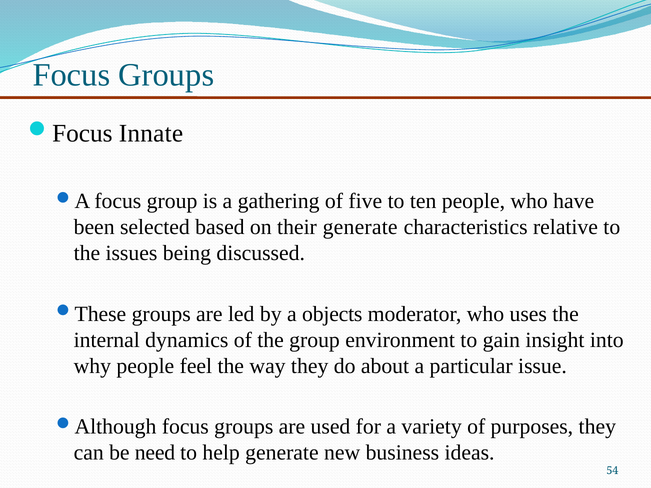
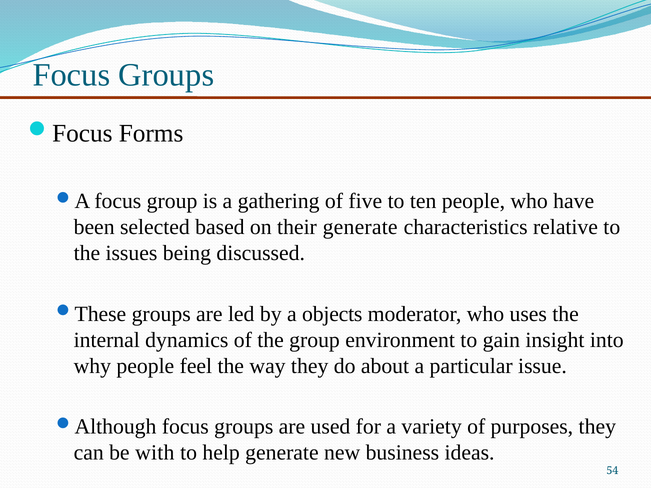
Innate: Innate -> Forms (151, 134)
need: need -> with (155, 453)
